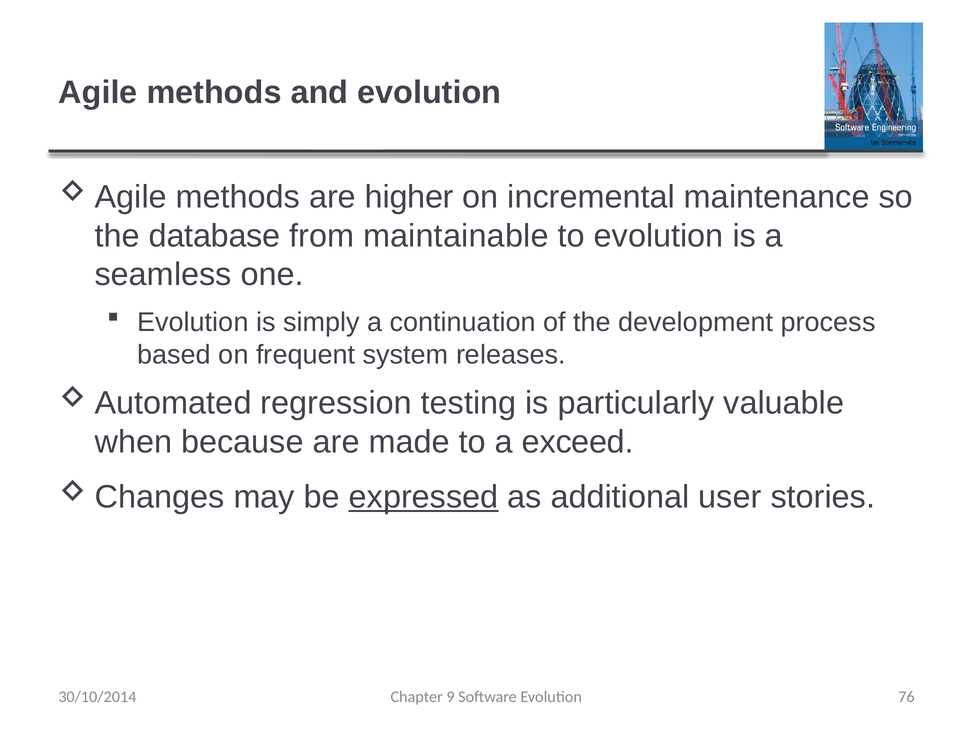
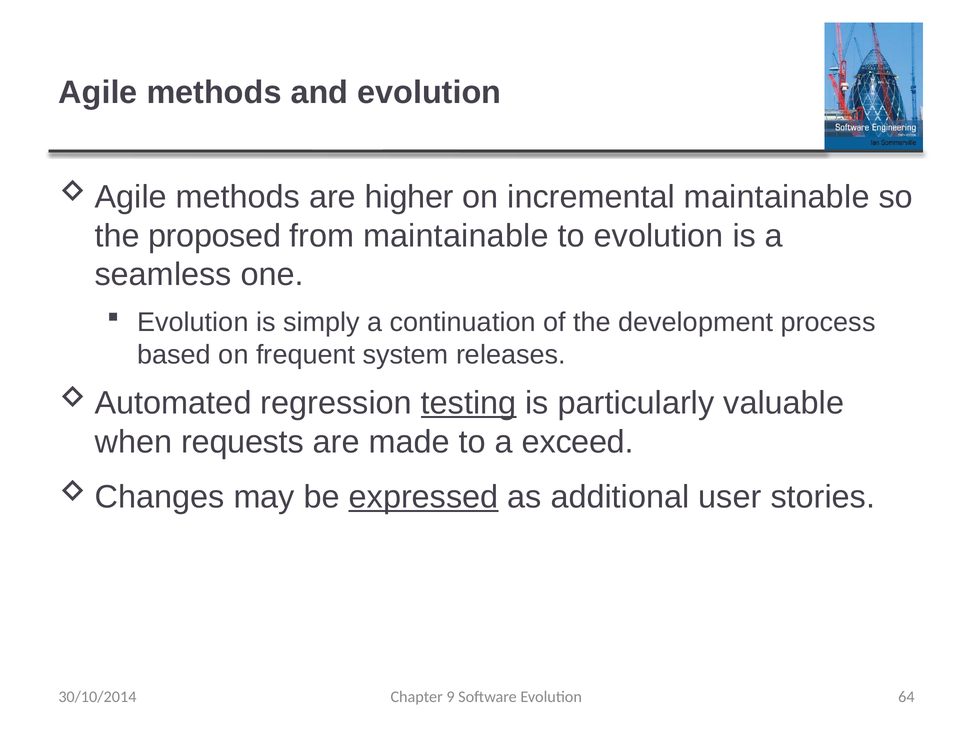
incremental maintenance: maintenance -> maintainable (777, 197)
database: database -> proposed (215, 236)
testing underline: none -> present (469, 403)
because: because -> requests (243, 442)
76: 76 -> 64 (906, 697)
